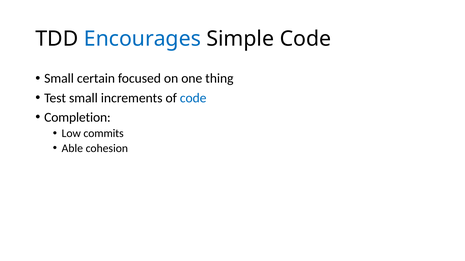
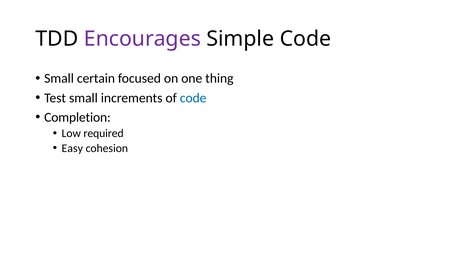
Encourages colour: blue -> purple (142, 39)
commits: commits -> required (104, 134)
Able: Able -> Easy (72, 149)
